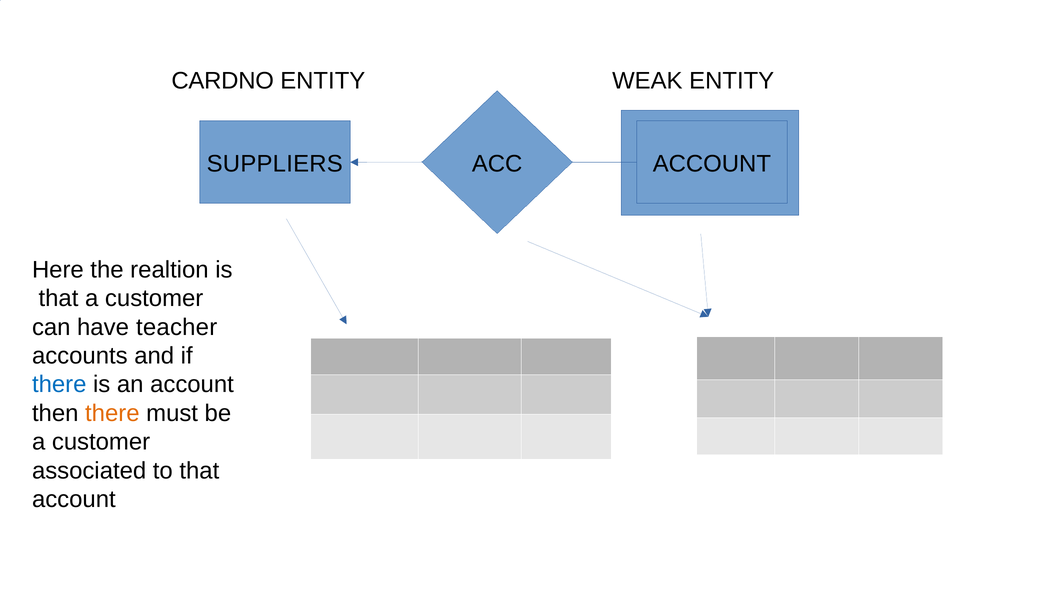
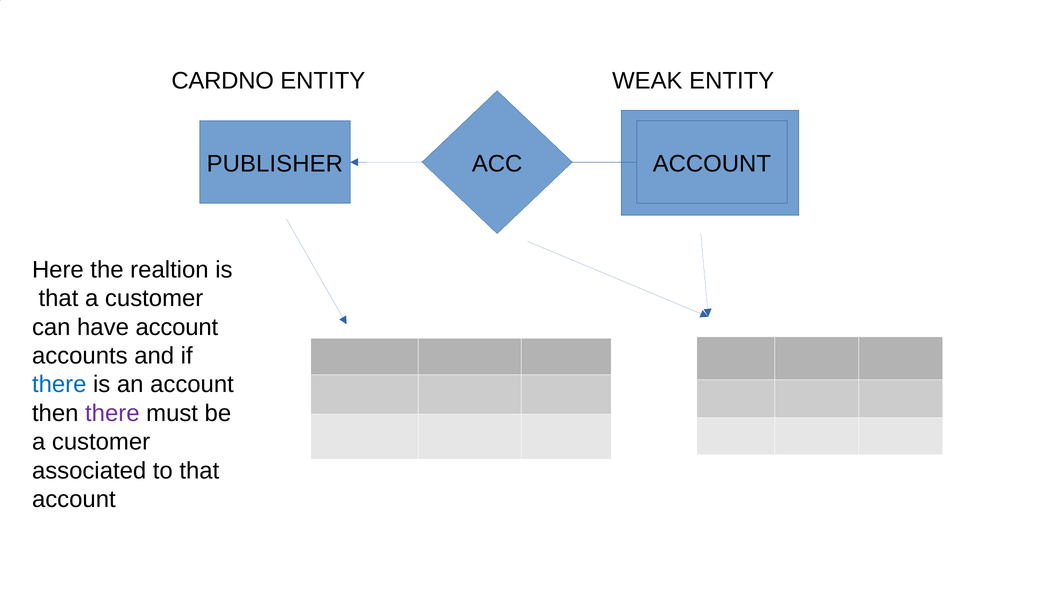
SUPPLIERS: SUPPLIERS -> PUBLISHER (275, 163)
have teacher: teacher -> account (177, 327)
there colour: orange -> purple (112, 413)
